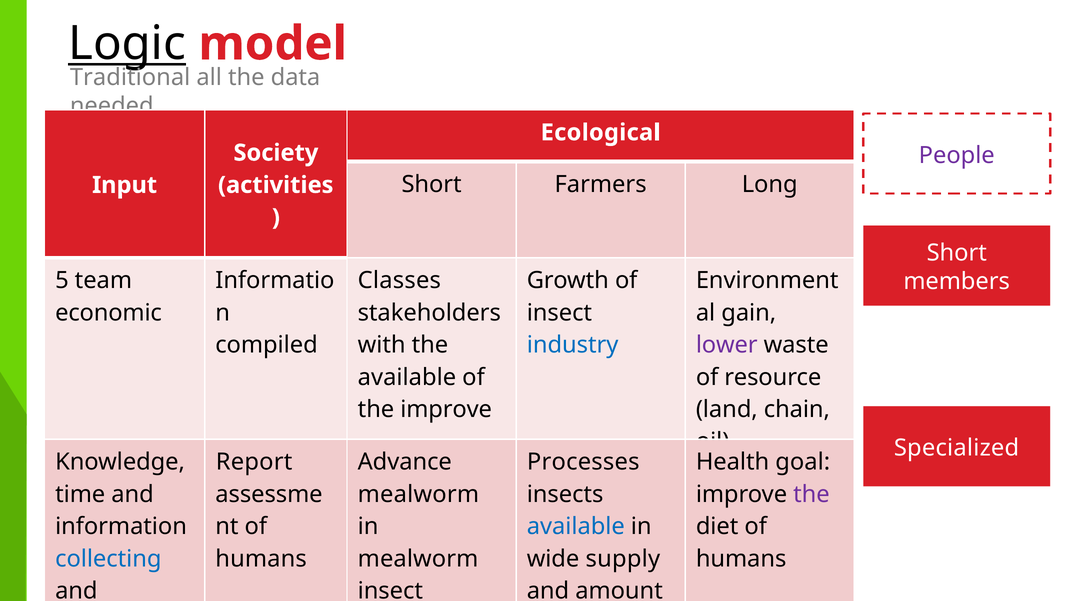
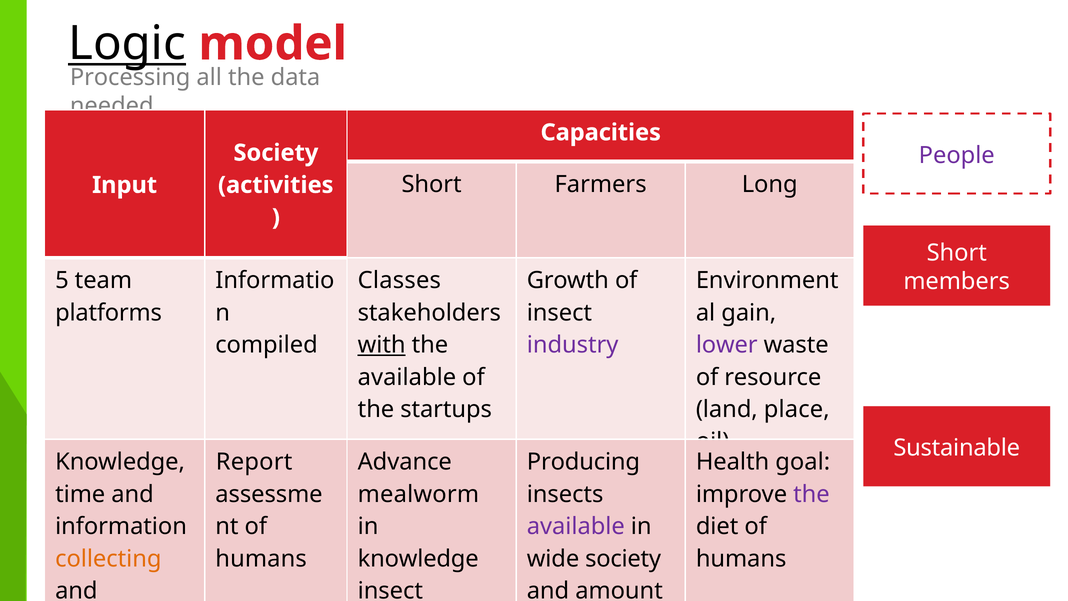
Traditional: Traditional -> Processing (130, 77)
Ecological: Ecological -> Capacities (601, 132)
economic: economic -> platforms (109, 313)
with underline: none -> present (382, 345)
industry colour: blue -> purple (573, 345)
the improve: improve -> startups (446, 409)
chain: chain -> place (797, 409)
Specialized: Specialized -> Sustainable (957, 448)
Processes: Processes -> Producing (583, 462)
available colour: blue -> purple (576, 526)
collecting colour: blue -> orange (108, 559)
mealworm: mealworm -> knowledge (418, 559)
wide supply: supply -> society (623, 559)
